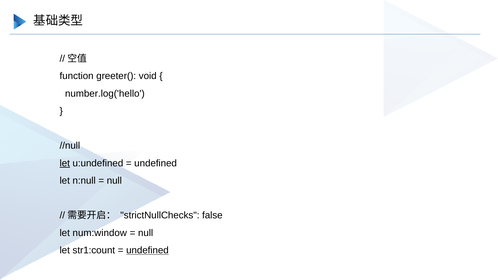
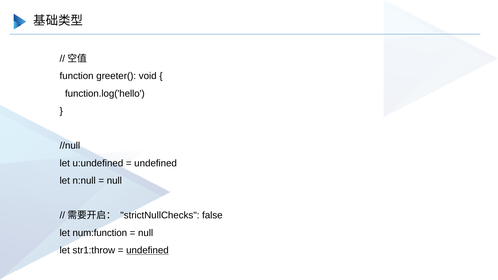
number.log('hello: number.log('hello -> function.log('hello (105, 94)
let underline: present -> none (65, 163)
num:window: num:window -> num:function (100, 233)
str1:count: str1:count -> str1:throw (94, 250)
